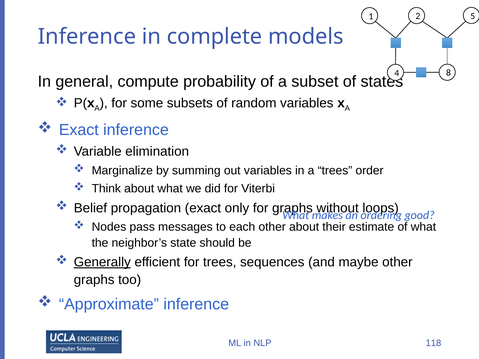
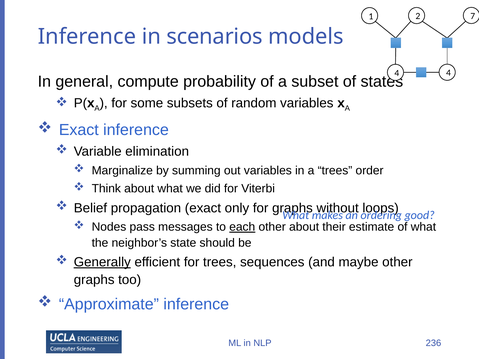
5: 5 -> 7 (473, 16)
complete: complete -> scenarios (215, 37)
8: 8 -> 4 (449, 73)
each underline: none -> present (242, 227)
118: 118 -> 236 (433, 343)
